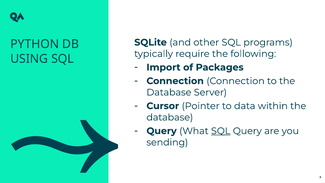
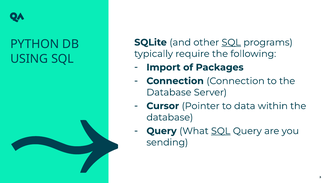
SQL underline: none -> present (231, 42)
